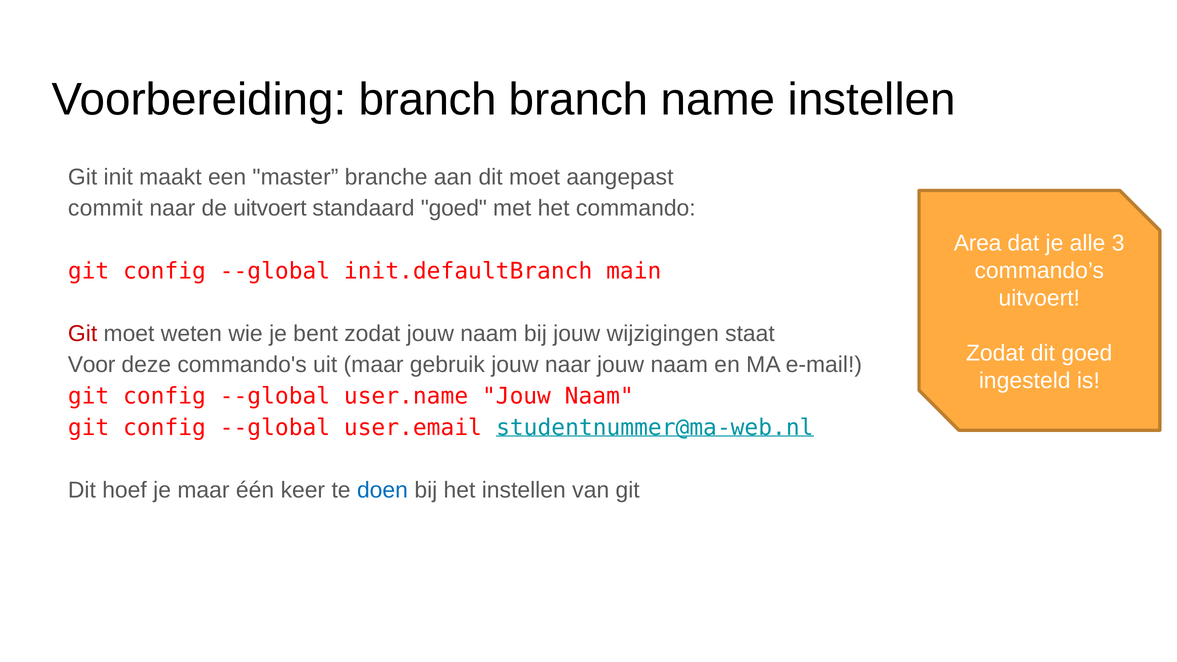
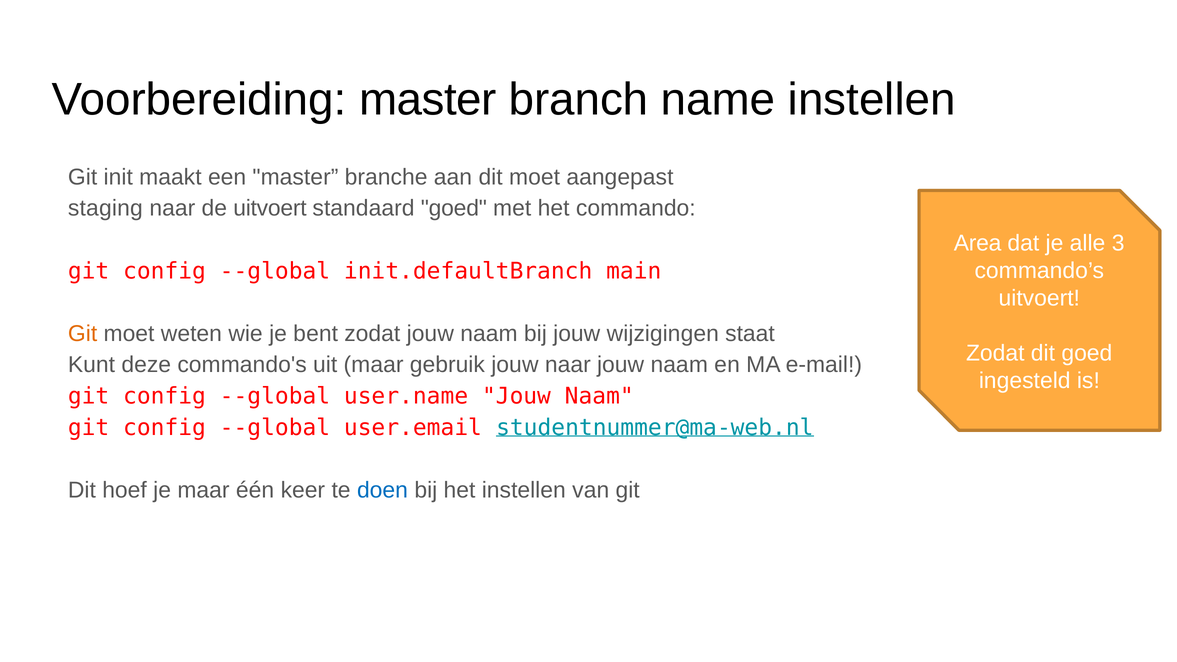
Voorbereiding branch: branch -> master (428, 100)
commit: commit -> staging (105, 208)
Git colour: red -> orange (83, 334)
Voor: Voor -> Kunt (91, 365)
